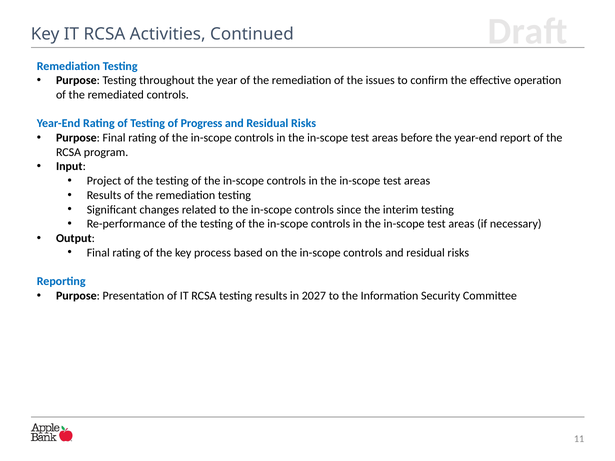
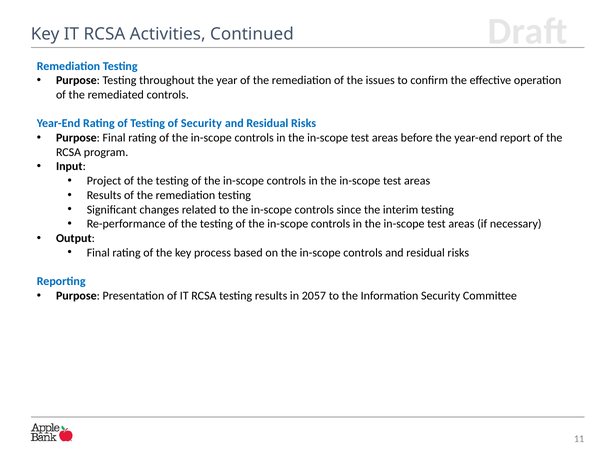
of Progress: Progress -> Security (201, 124)
2027: 2027 -> 2057 (314, 296)
